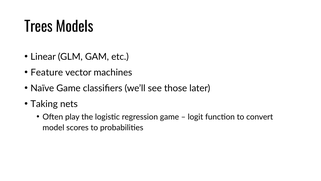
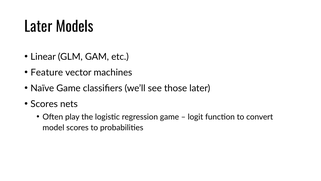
Trees: Trees -> Later (38, 27)
Taking: Taking -> Scores (44, 104)
